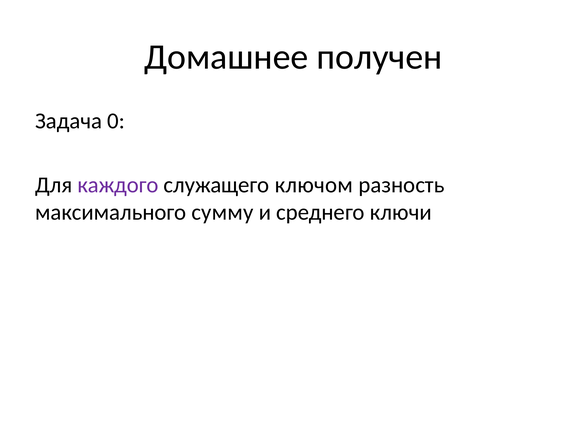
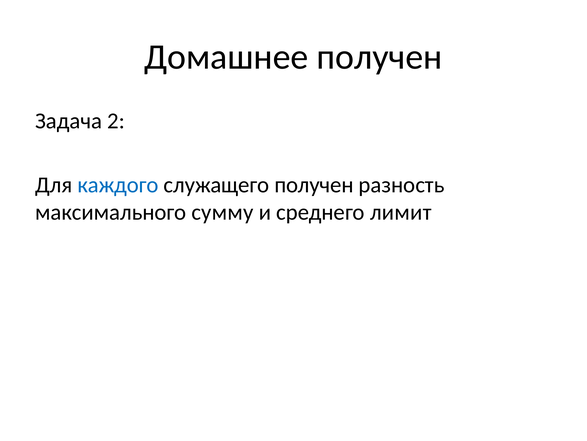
0: 0 -> 2 (116, 121)
каждого colour: purple -> blue (118, 185)
служащего ключом: ключом -> получен (314, 185)
ключи: ключи -> лимит (401, 212)
